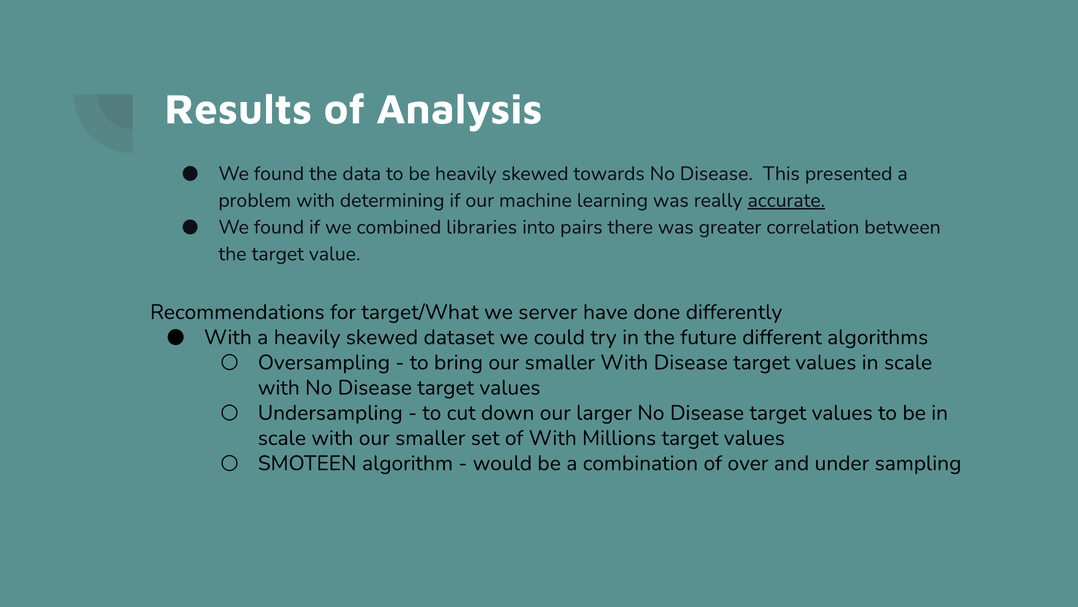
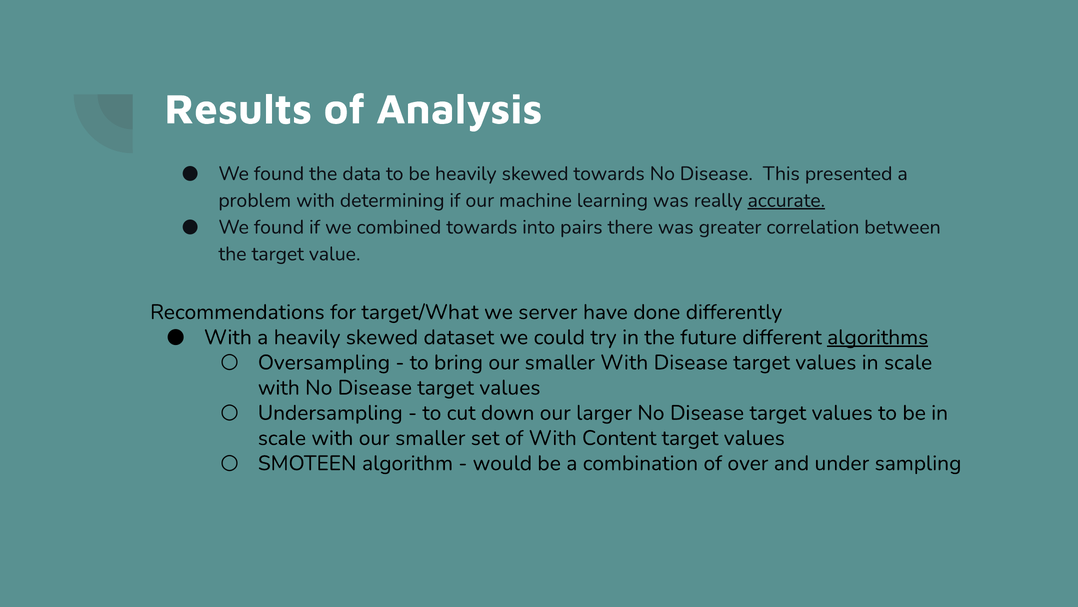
combined libraries: libraries -> towards (482, 227)
algorithms underline: none -> present (878, 337)
Millions: Millions -> Content (619, 438)
